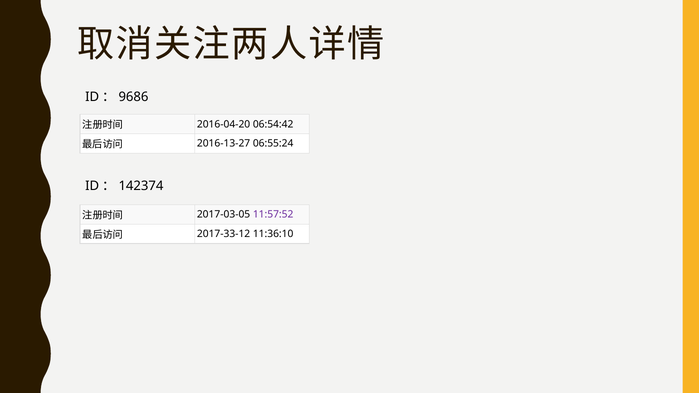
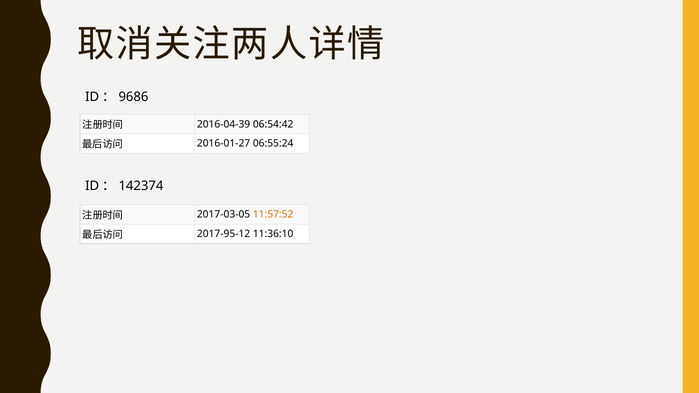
2016-04-20: 2016-04-20 -> 2016-04-39 (224, 124)
2016-13-27: 2016-13-27 -> 2016-01-27 (224, 144)
11:57:52 colour: purple -> orange (273, 215)
2017-33-12: 2017-33-12 -> 2017-95-12 (224, 234)
